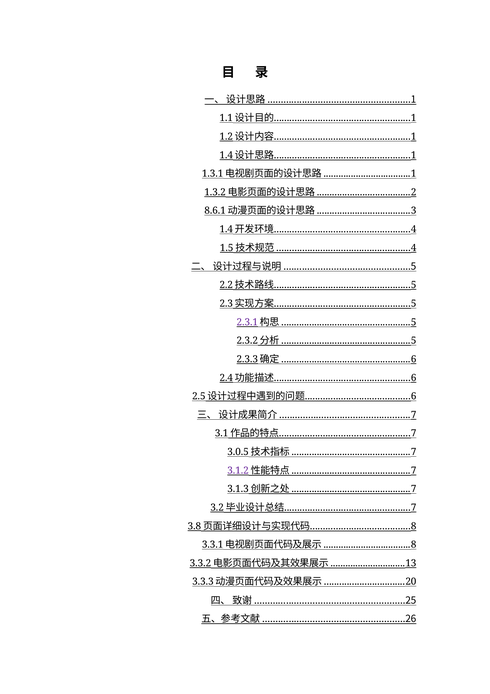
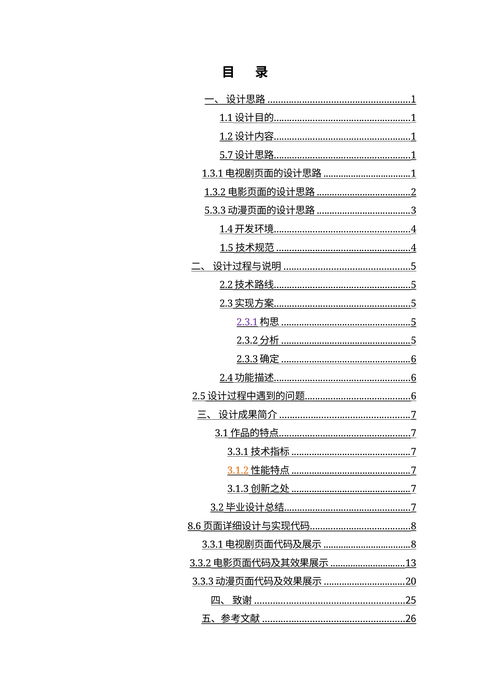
1.4: 1.4 -> 5.7 (226, 155)
8.6.1: 8.6.1 -> 5.3.3 (215, 211)
3.0.5: 3.0.5 -> 3.3.1 (238, 452)
3.1.2 colour: purple -> orange (238, 470)
3.8: 3.8 -> 8.6 (194, 526)
